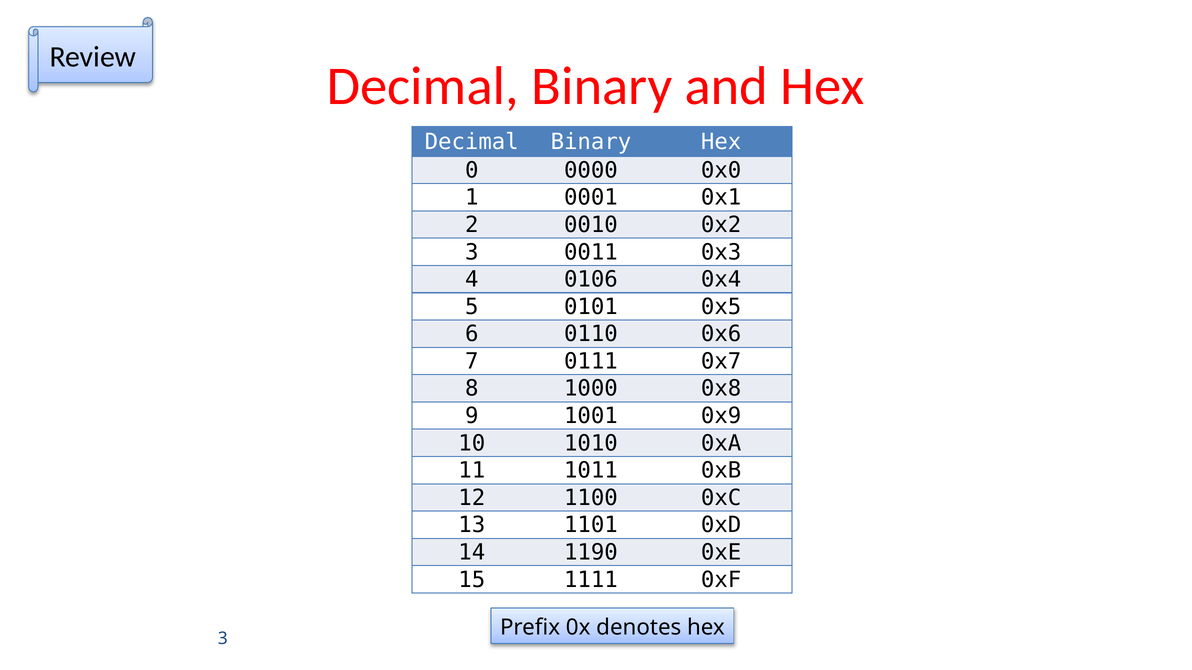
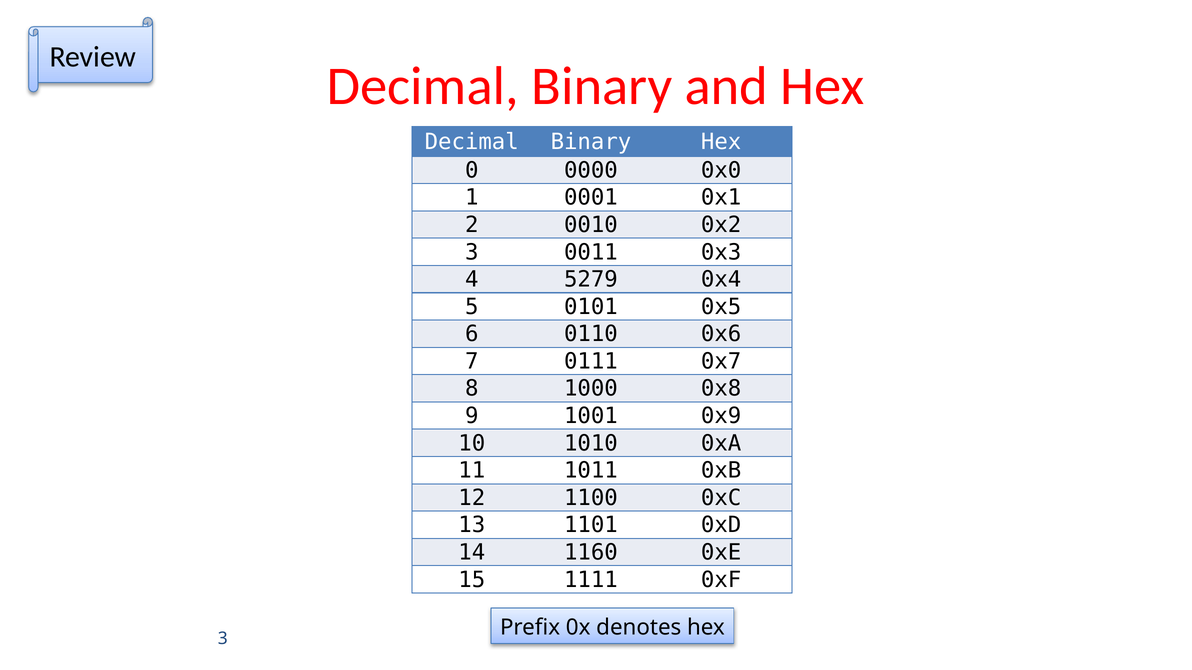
0106: 0106 -> 5279 (591, 280)
1190: 1190 -> 1160 (591, 553)
